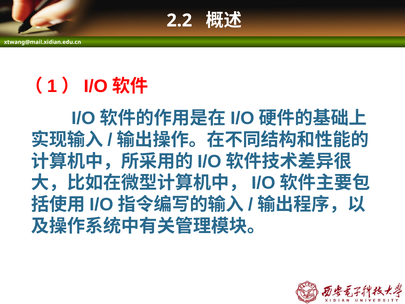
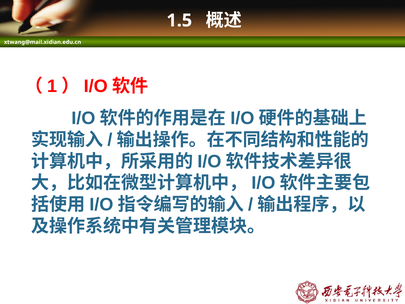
2.2: 2.2 -> 1.5 (179, 20)
